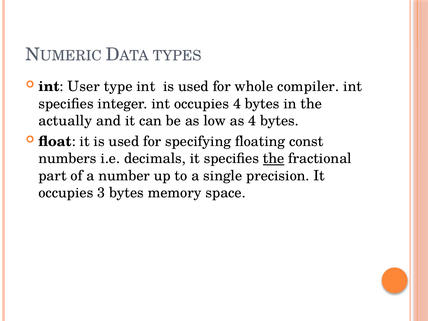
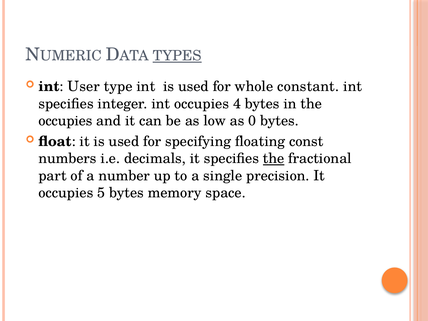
TYPES underline: none -> present (177, 56)
compiler: compiler -> constant (308, 87)
actually: actually -> occupies (65, 121)
as 4: 4 -> 0 (252, 121)
3: 3 -> 5 (101, 193)
